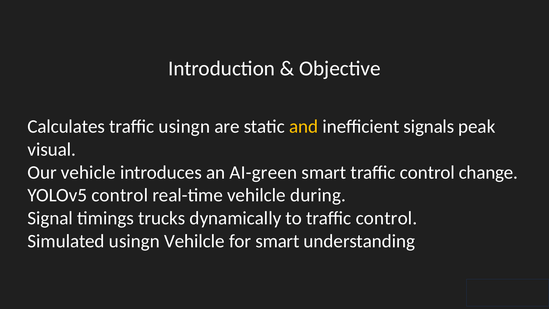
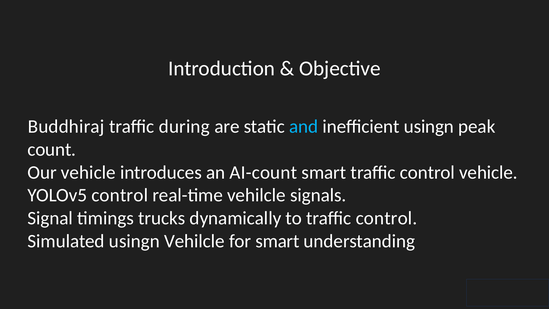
Calculates: Calculates -> Buddhiraj (66, 127)
traffic usingn: usingn -> during (184, 127)
and colour: yellow -> light blue (304, 127)
inefficient signals: signals -> usingn (429, 127)
visual: visual -> count (52, 149)
AI-green: AI-green -> AI-count (263, 172)
control change: change -> vehicle (488, 172)
during: during -> signals (318, 195)
